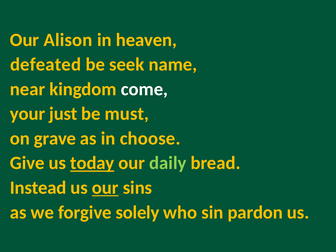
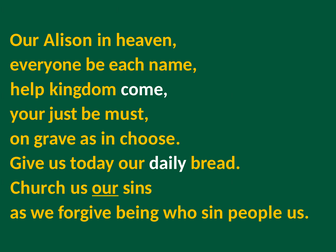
defeated: defeated -> everyone (46, 65)
seek: seek -> each (127, 65)
near: near -> help (27, 89)
today underline: present -> none (92, 163)
daily colour: light green -> white (168, 163)
Instead: Instead -> Church (38, 188)
solely: solely -> being (137, 212)
pardon: pardon -> people (255, 212)
